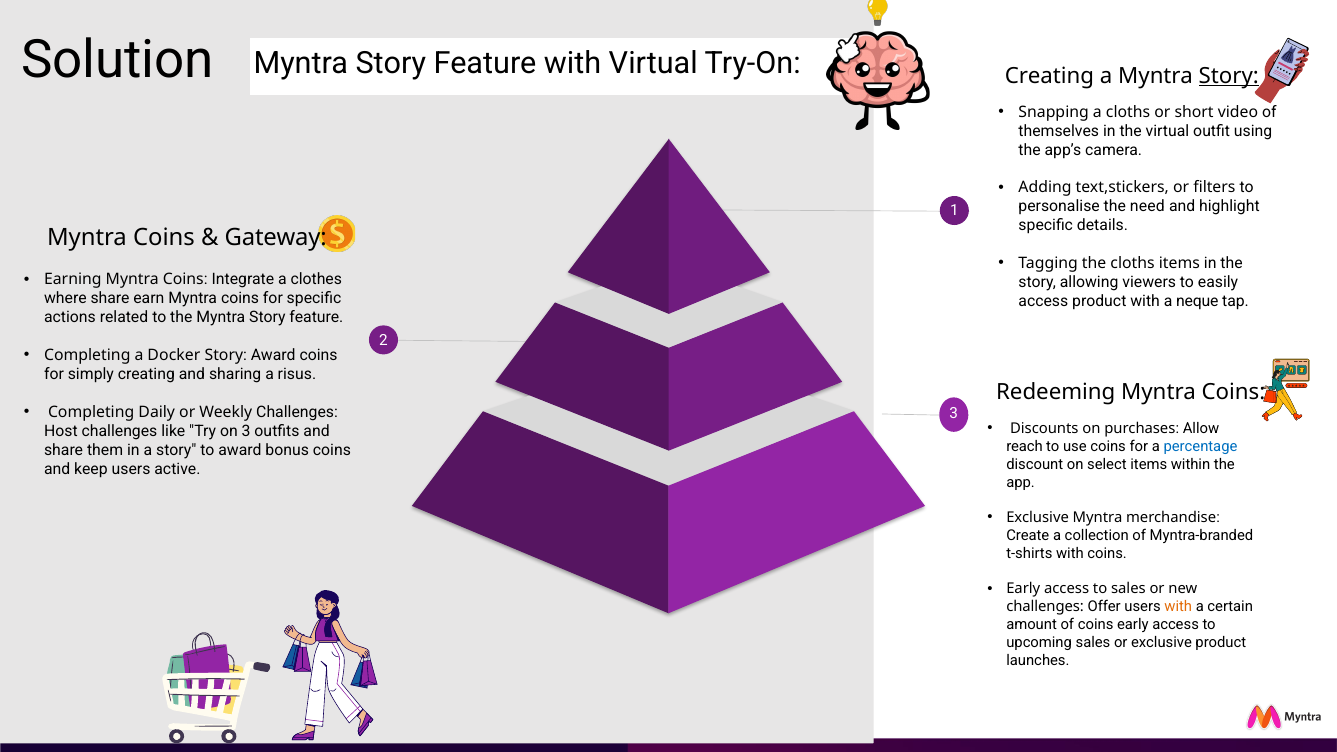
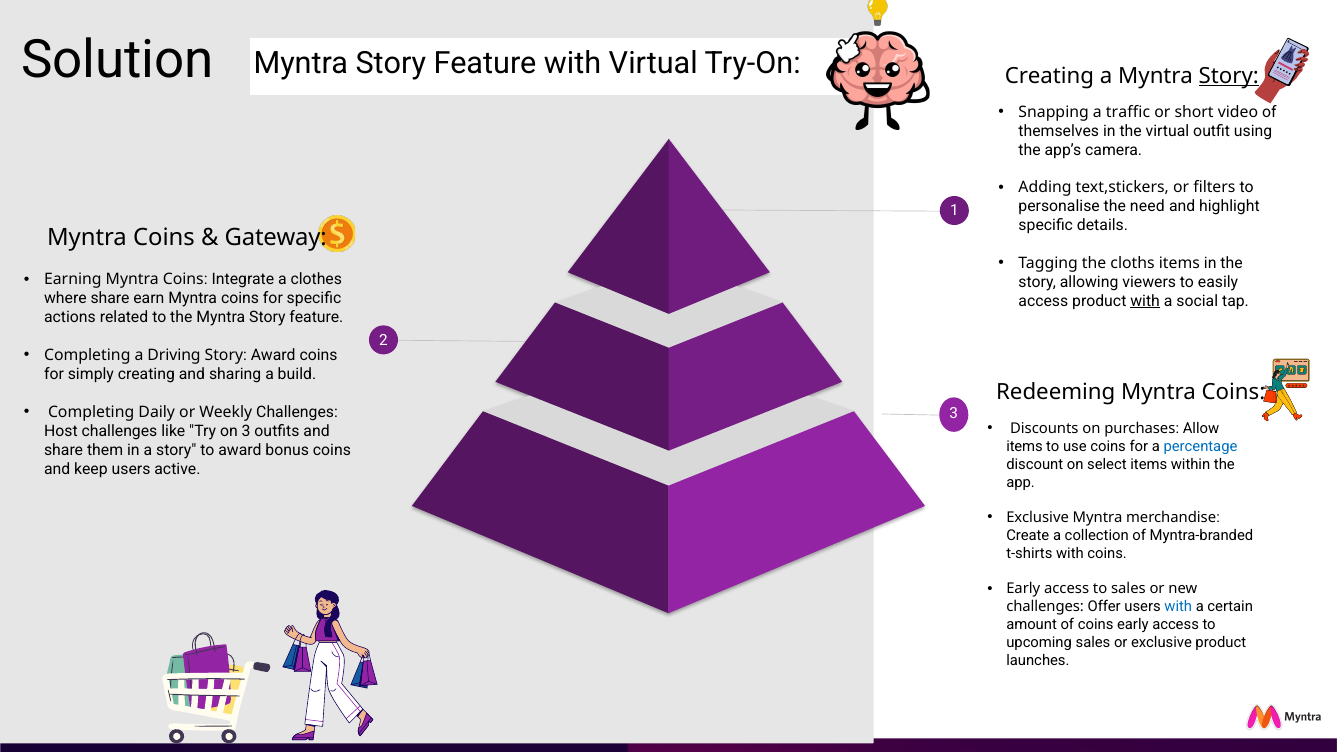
a cloths: cloths -> traffic (1128, 112)
with underline: none -> present (1145, 301)
neque: neque -> social (1197, 301)
Docker: Docker -> Driving (174, 355)
risus: risus -> build (297, 374)
reach: reach -> items (1025, 447)
with colour: orange -> blue (1178, 607)
